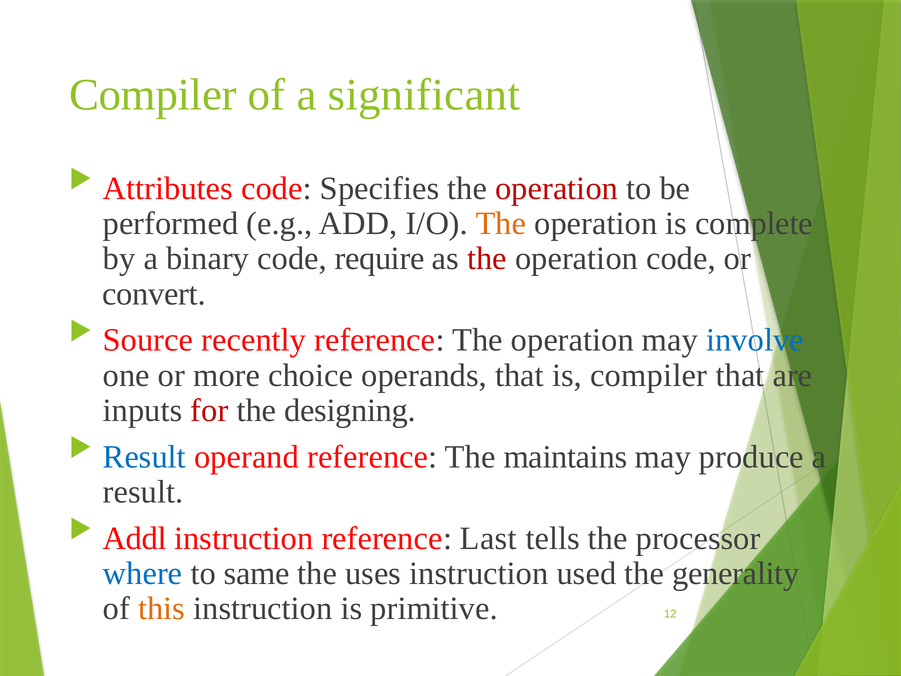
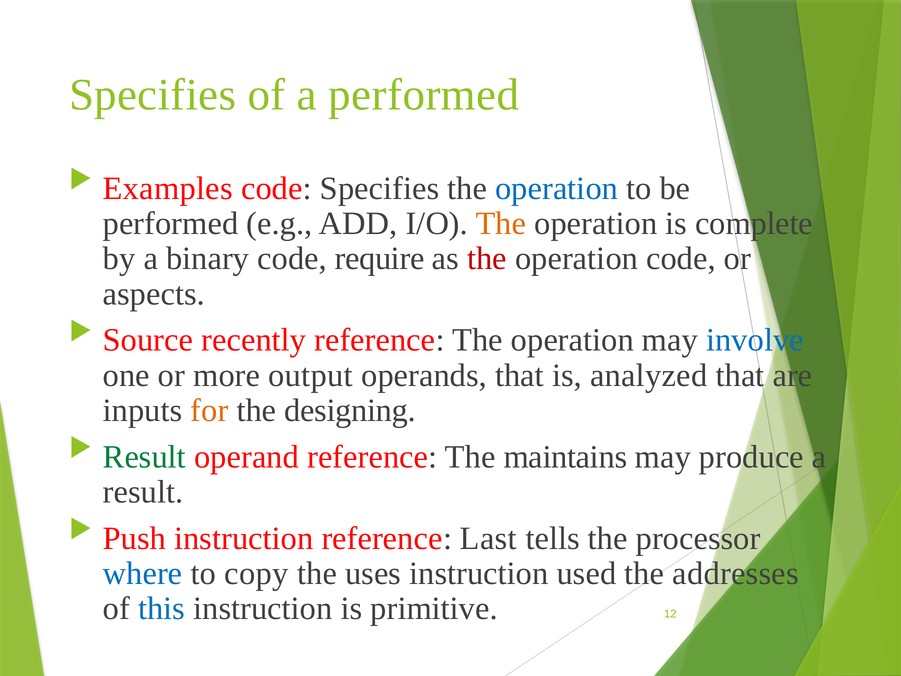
Compiler: Compiler -> Specifies (153, 95)
a significant: significant -> performed (424, 95)
Attributes: Attributes -> Examples (168, 188)
operation colour: red -> blue (557, 188)
convert: convert -> aspects (154, 294)
choice: choice -> output (311, 375)
is compiler: compiler -> analyzed (649, 375)
for colour: red -> orange (209, 410)
Result colour: blue -> green (144, 457)
Addl: Addl -> Push (134, 538)
same: same -> copy (256, 573)
generality: generality -> addresses (736, 573)
this colour: orange -> blue (162, 608)
